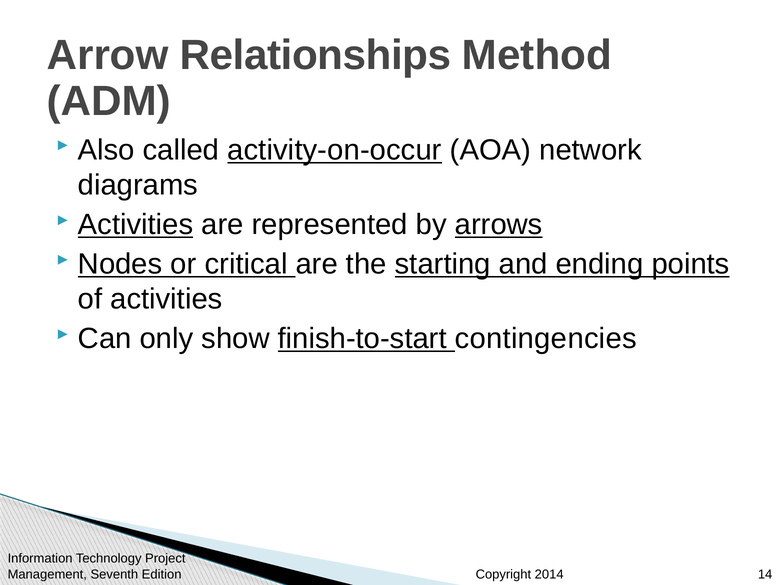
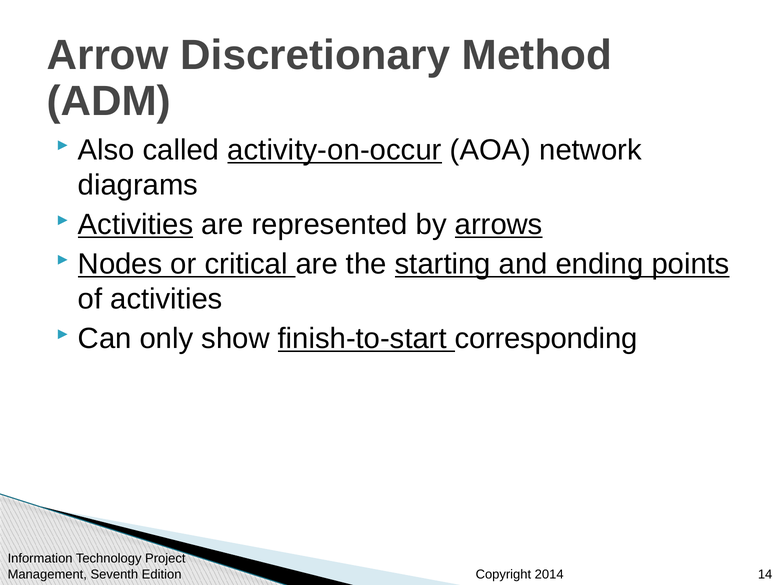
Relationships: Relationships -> Discretionary (315, 56)
contingencies: contingencies -> corresponding (546, 338)
